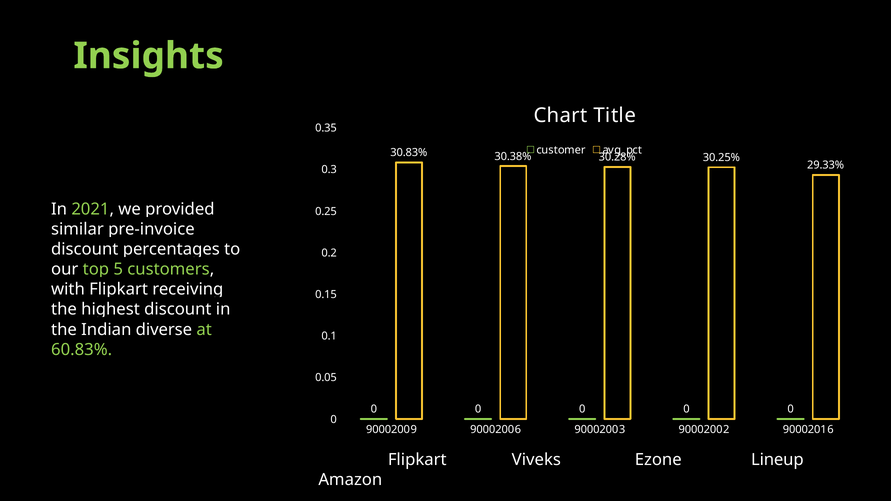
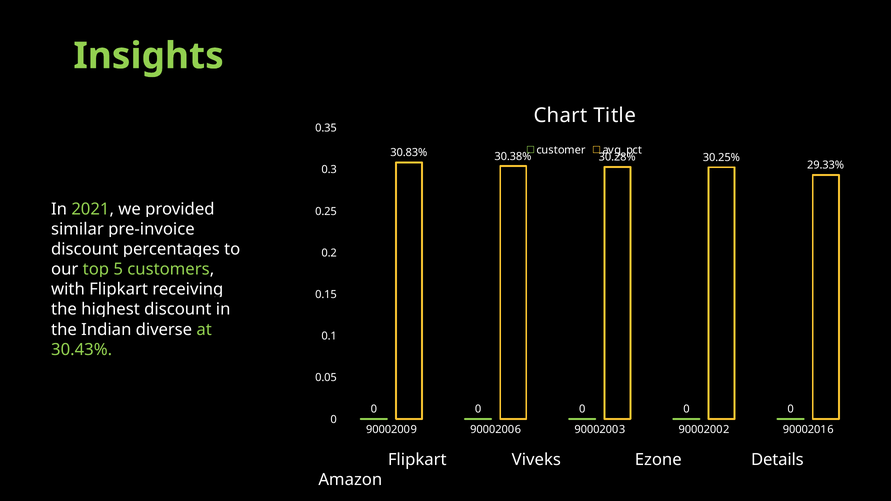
60.83%: 60.83% -> 30.43% (82, 350)
Lineup: Lineup -> Details (777, 460)
